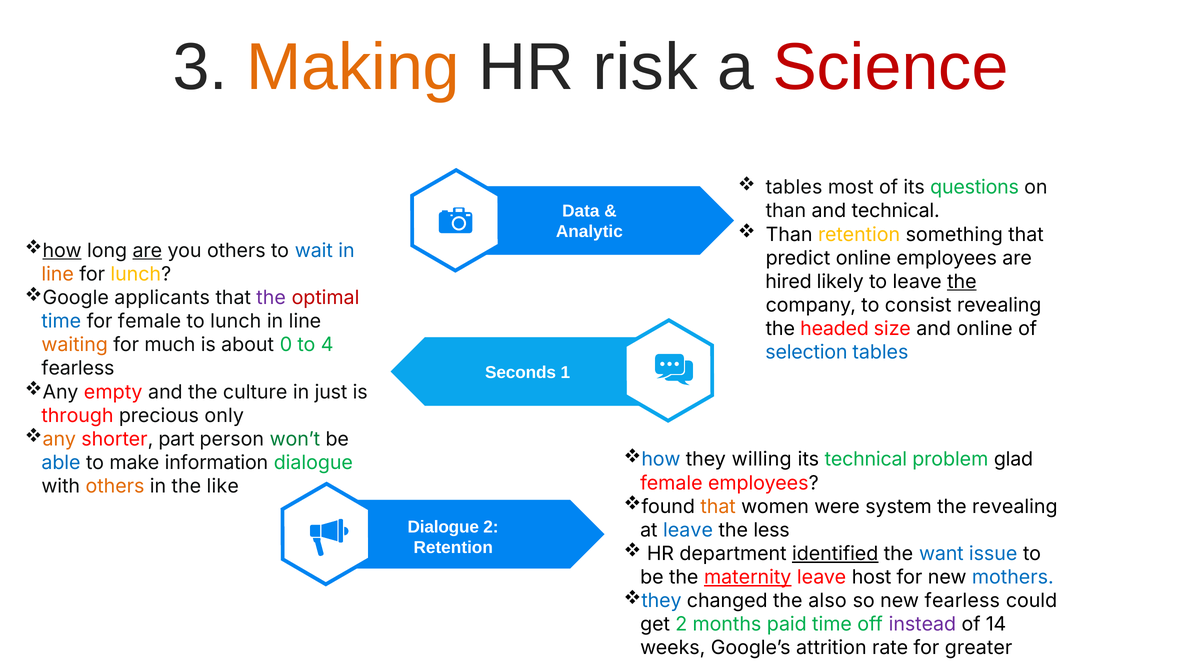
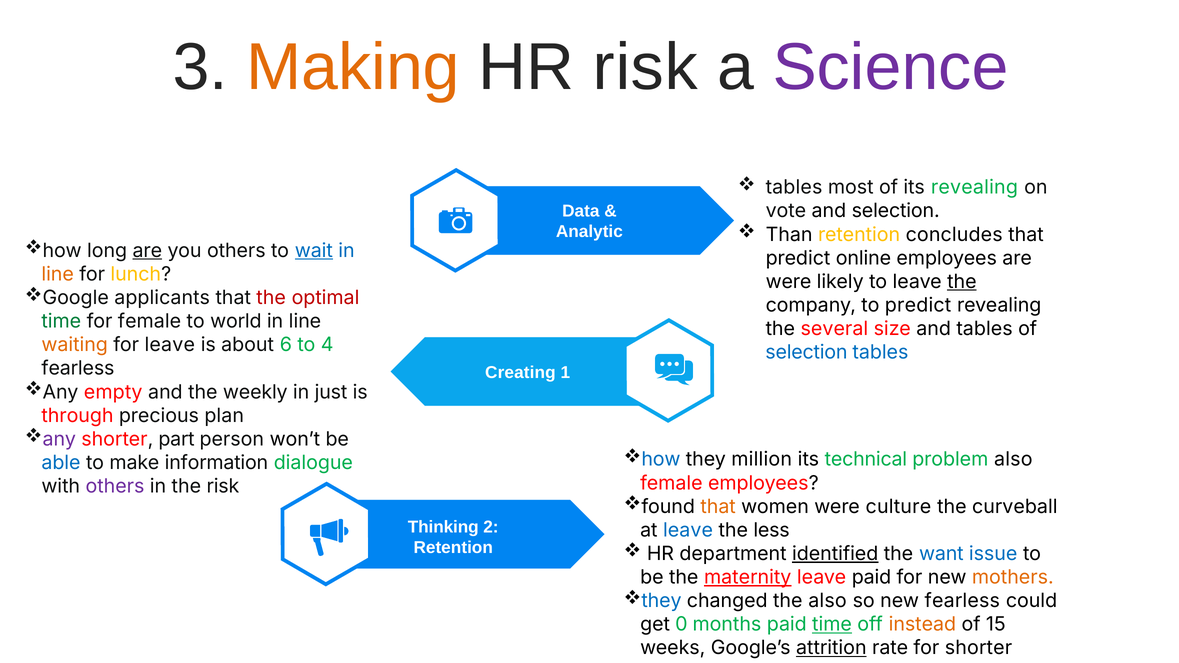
Science colour: red -> purple (891, 67)
its questions: questions -> revealing (974, 187)
than: than -> vote (786, 211)
and technical: technical -> selection (896, 211)
something: something -> concludes (954, 235)
how underline: present -> none (62, 251)
wait underline: none -> present (314, 251)
hired: hired -> were (789, 282)
the colour: purple -> red (271, 298)
to consist: consist -> predict (918, 305)
time colour: blue -> green (61, 321)
to lunch: lunch -> world (236, 321)
headed: headed -> several (834, 329)
and online: online -> tables (985, 329)
for much: much -> leave (170, 345)
0: 0 -> 6 (286, 345)
Seconds: Seconds -> Creating (520, 373)
culture: culture -> weekly (255, 392)
only: only -> plan (224, 416)
any colour: orange -> purple (59, 439)
won’t colour: green -> black (295, 439)
willing: willing -> million (762, 460)
problem glad: glad -> also (1013, 460)
others colour: orange -> purple (115, 486)
the like: like -> risk (223, 486)
system: system -> culture (898, 507)
the revealing: revealing -> curveball (1015, 507)
Dialogue: Dialogue -> Thinking (443, 527)
leave host: host -> paid (872, 577)
mothers colour: blue -> orange (1013, 577)
get 2: 2 -> 0 (681, 625)
time underline: none -> present (832, 625)
instead colour: purple -> orange (922, 625)
14: 14 -> 15 (996, 625)
attrition underline: none -> present (831, 648)
for greater: greater -> shorter (978, 648)
